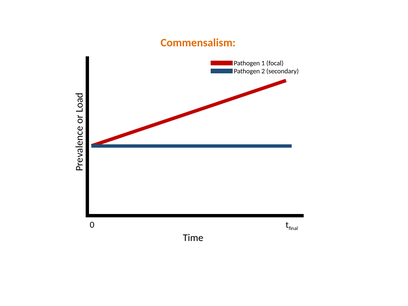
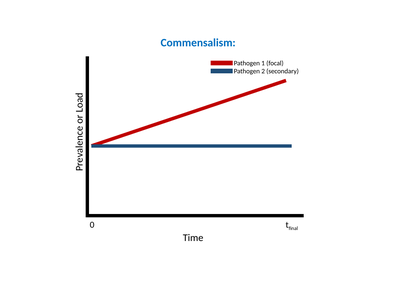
Commensalism colour: orange -> blue (198, 43)
